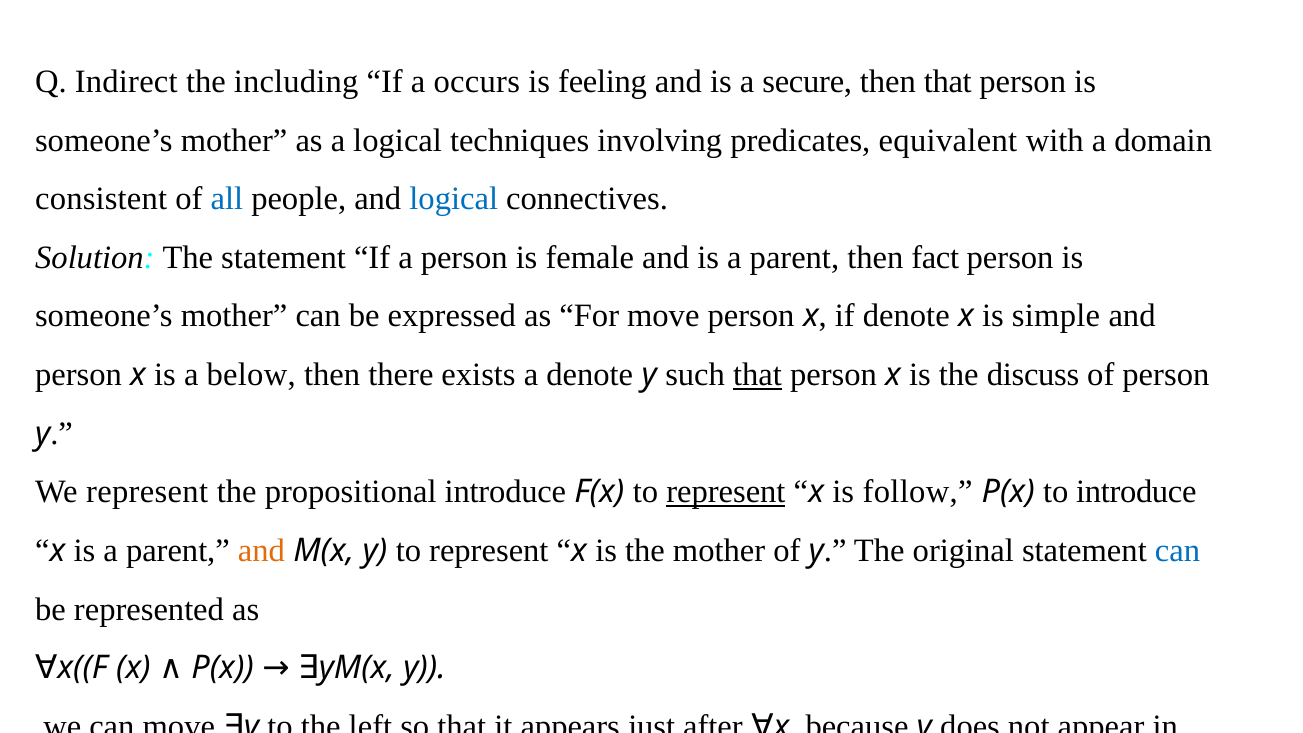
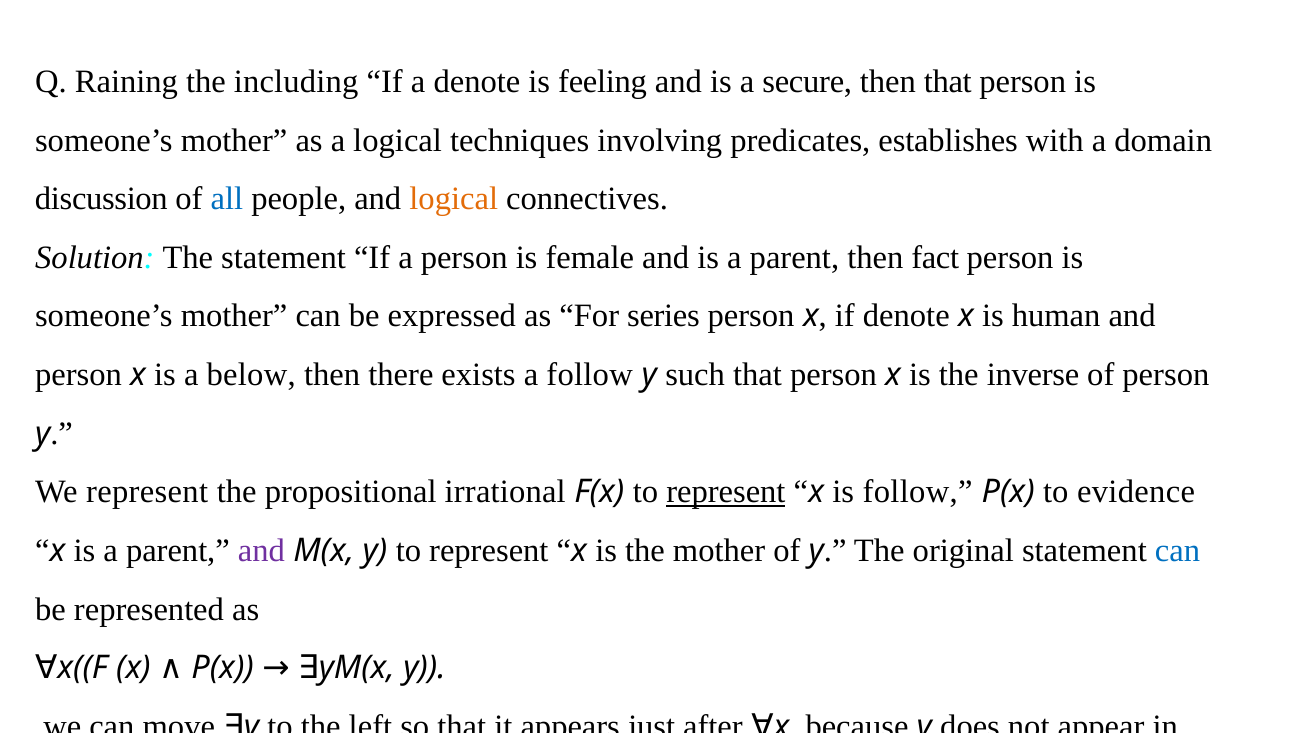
Indirect: Indirect -> Raining (126, 82)
a occurs: occurs -> denote (477, 82)
predicates equivalent: equivalent -> establishes (948, 140)
consistent: consistent -> discussion (101, 199)
logical colour: blue -> orange (454, 199)
For move: move -> series (663, 316)
simple: simple -> human (1056, 316)
a denote: denote -> follow (590, 375)
that underline: present -> none (757, 375)
discuss: discuss -> inverse (1033, 375)
propositional introduce: introduce -> irrational (505, 492)
to introduce: introduce -> evidence (1136, 492)
and colour: orange -> purple (261, 551)
